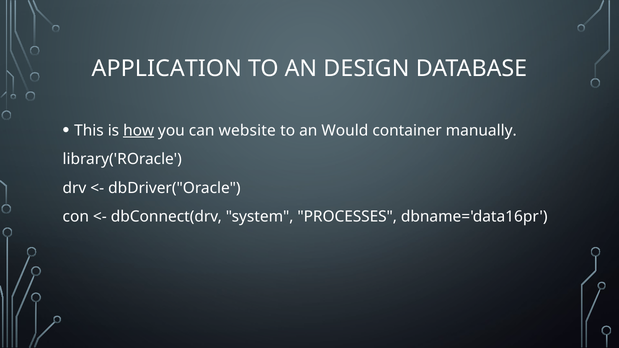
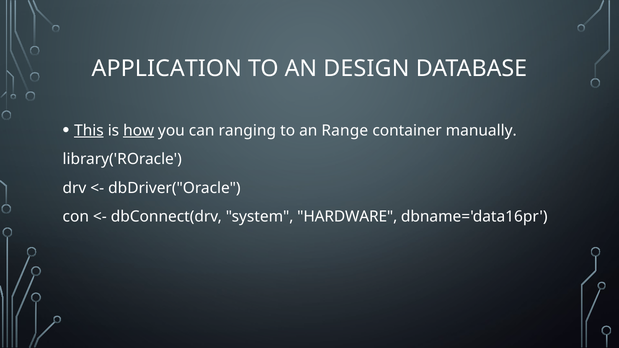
This underline: none -> present (89, 131)
website: website -> ranging (247, 131)
Would: Would -> Range (345, 131)
PROCESSES: PROCESSES -> HARDWARE (347, 217)
